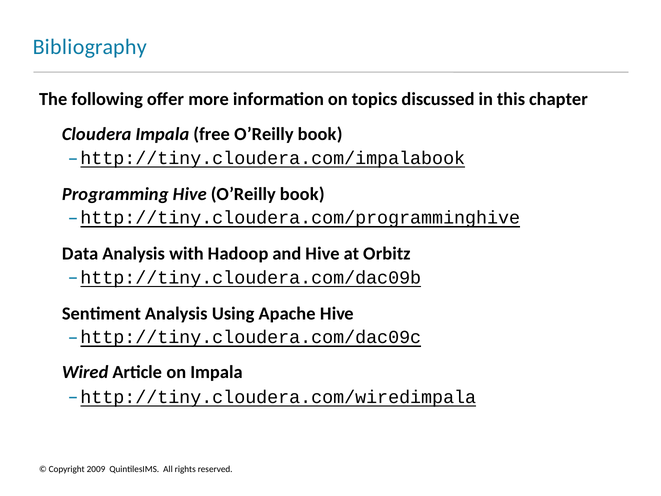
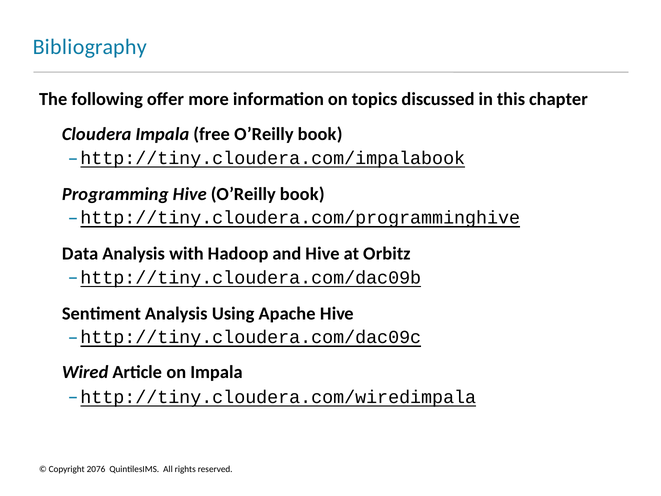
2009: 2009 -> 2076 (96, 469)
